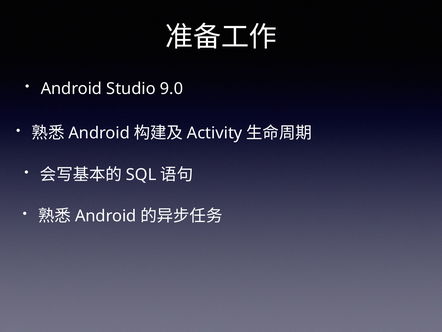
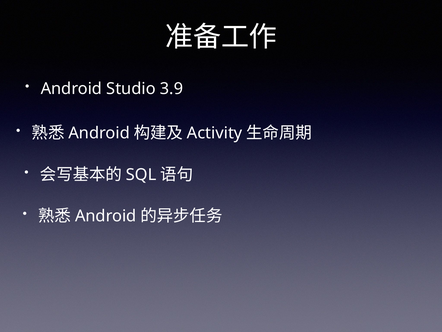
9.0: 9.0 -> 3.9 (172, 89)
